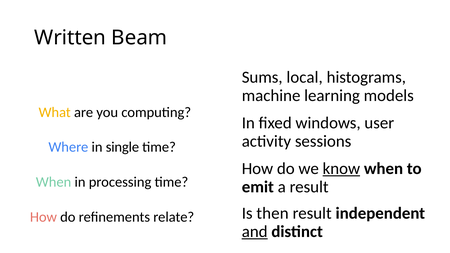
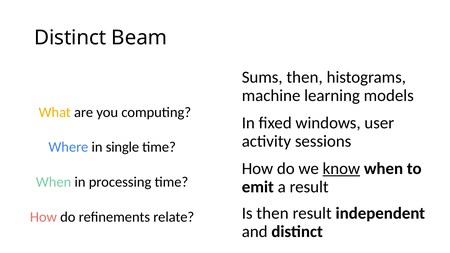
Written: Written -> Distinct (70, 38)
Sums local: local -> then (305, 77)
and underline: present -> none (255, 232)
